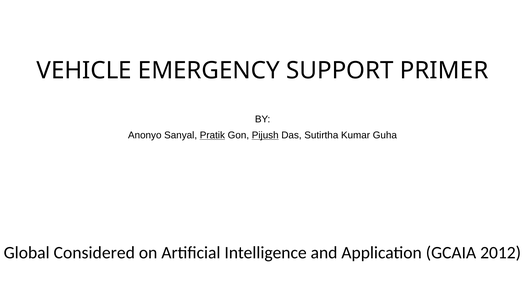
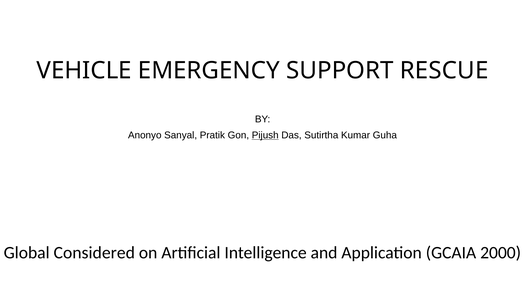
PRIMER: PRIMER -> RESCUE (444, 71)
Pratik underline: present -> none (212, 135)
2012: 2012 -> 2000 (501, 253)
